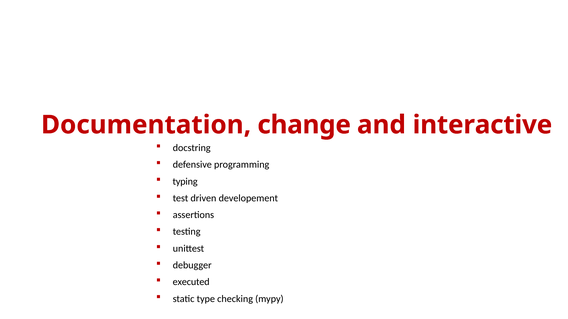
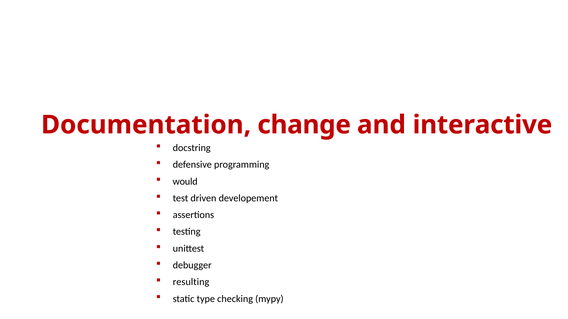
typing: typing -> would (185, 182)
executed: executed -> resulting (191, 282)
